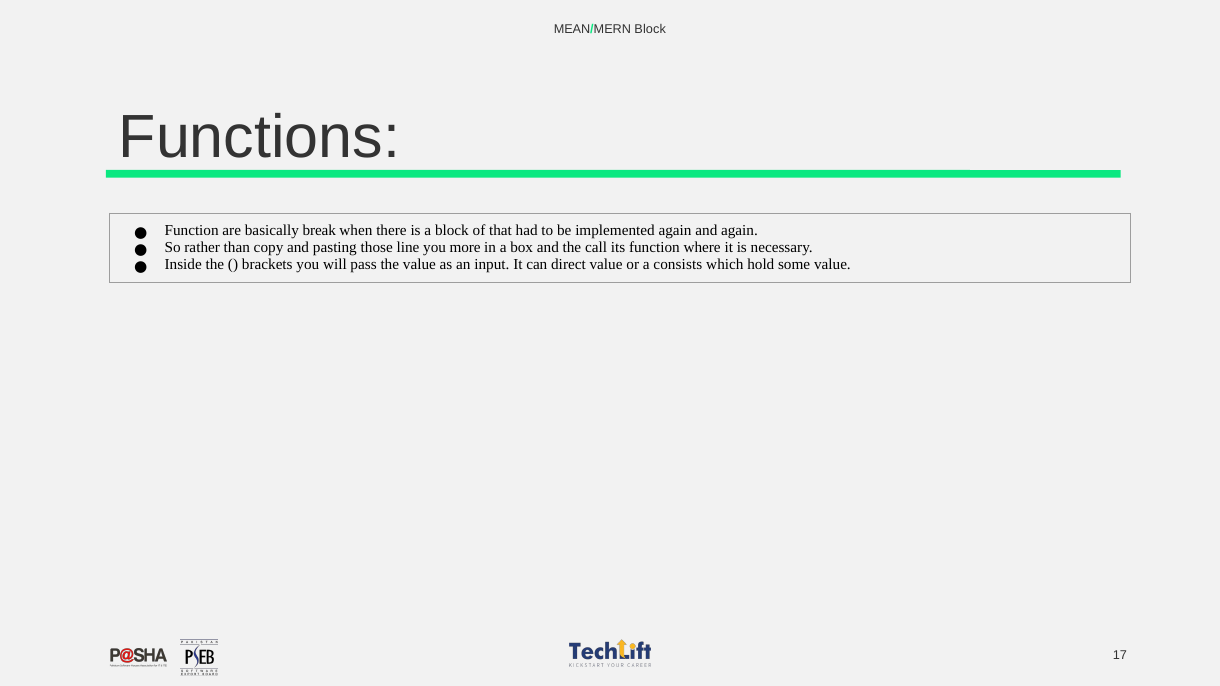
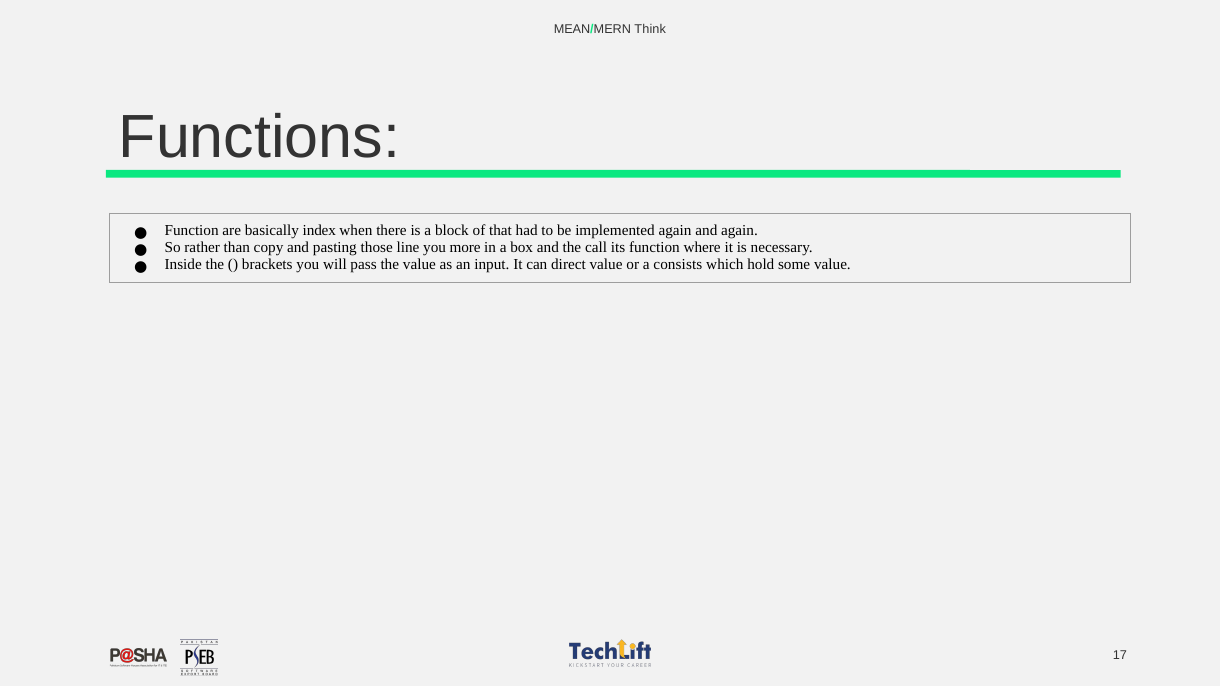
MEAN/MERN Block: Block -> Think (650, 30)
break: break -> index (319, 231)
